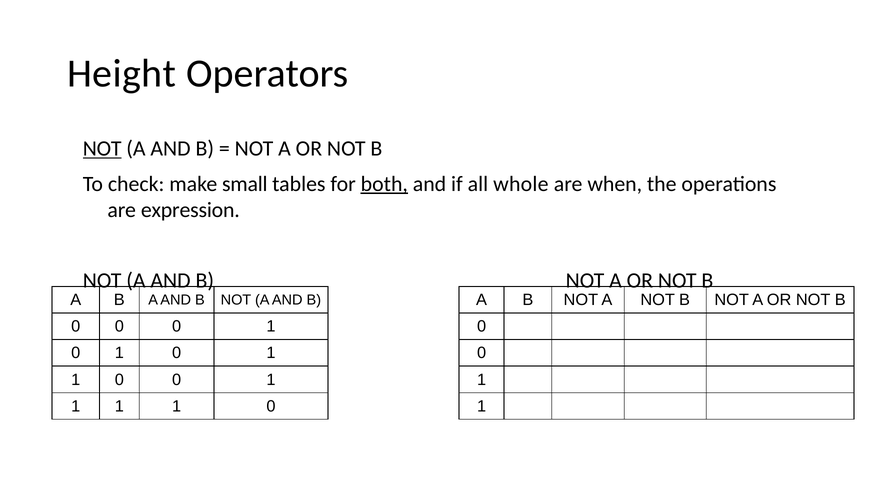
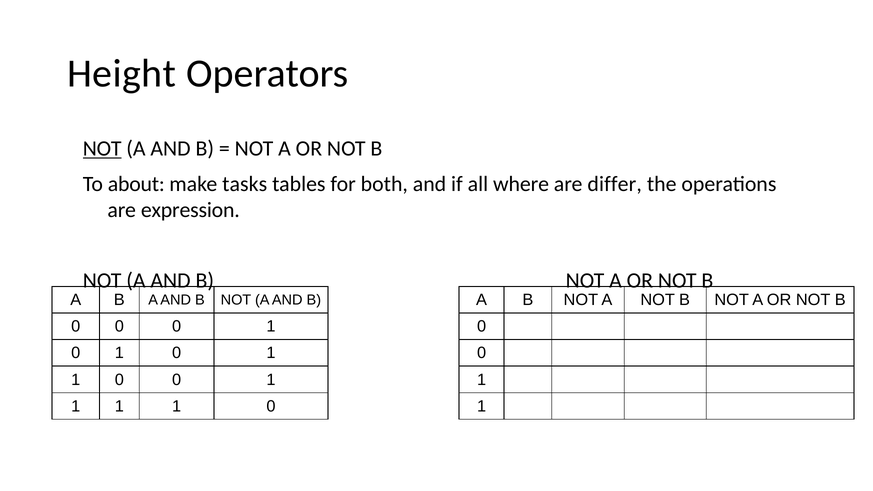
check: check -> about (136, 184)
small: small -> tasks (245, 184)
both underline: present -> none (384, 184)
whole: whole -> where (521, 184)
when: when -> differ (615, 184)
